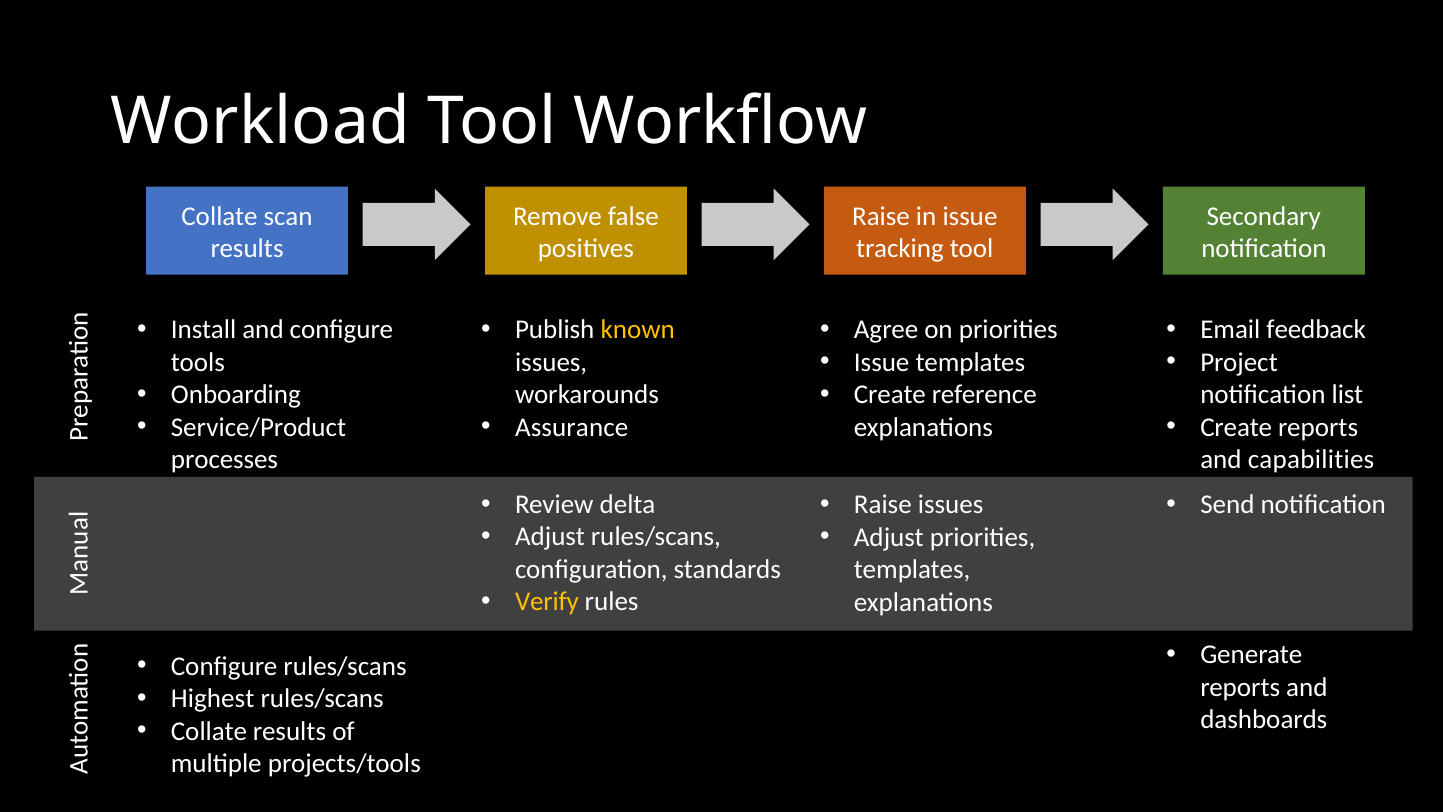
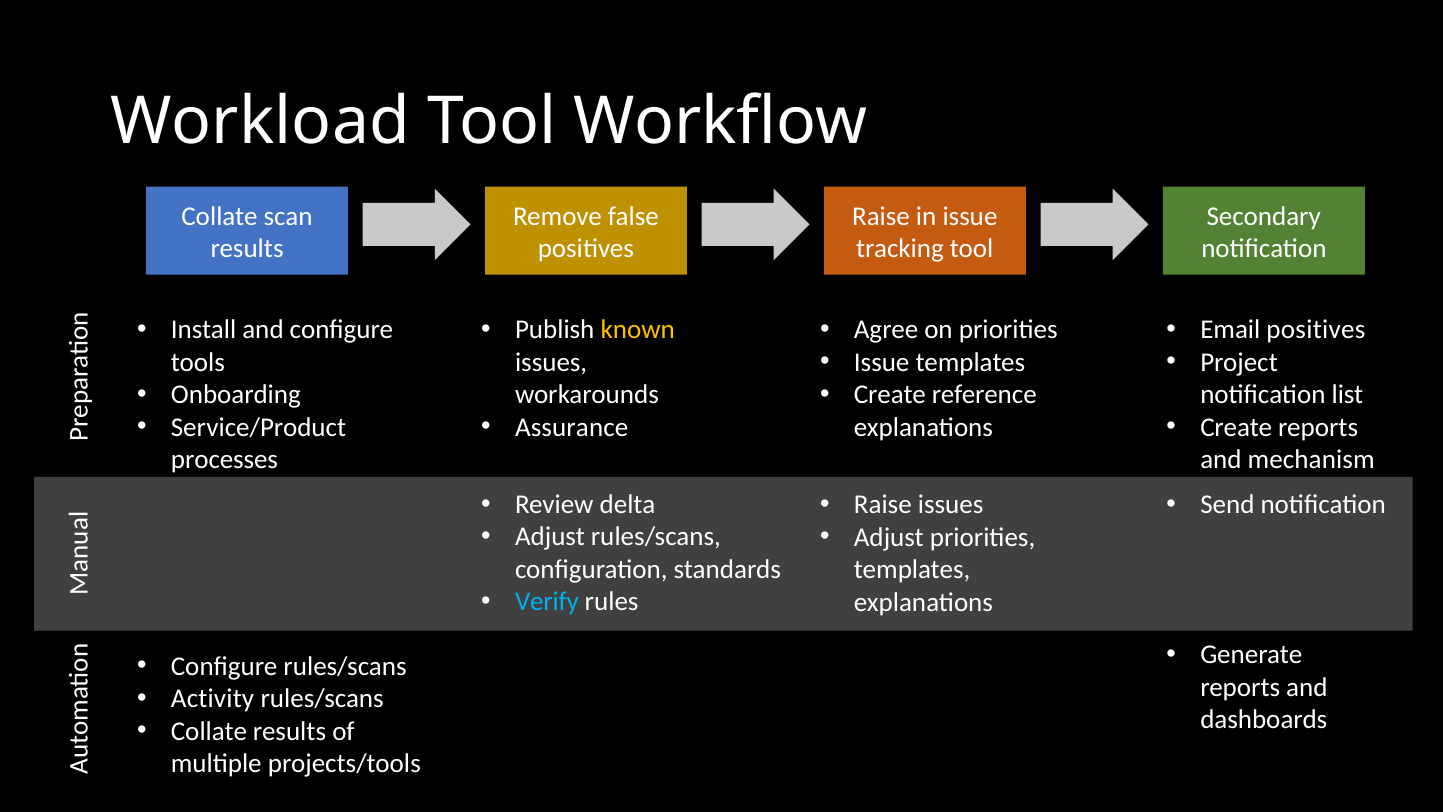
Email feedback: feedback -> positives (1316, 330)
capabilities: capabilities -> mechanism (1311, 459)
Verify colour: yellow -> light blue (547, 602)
Highest: Highest -> Activity (213, 698)
